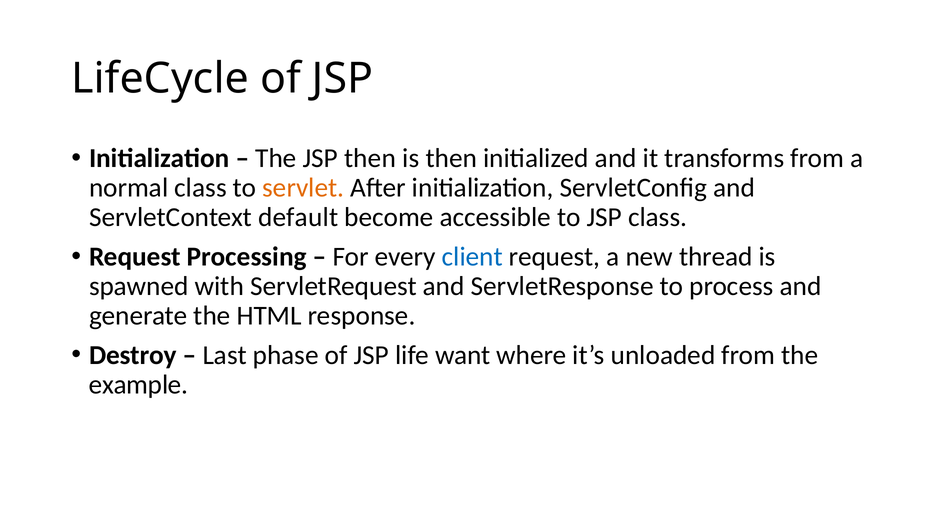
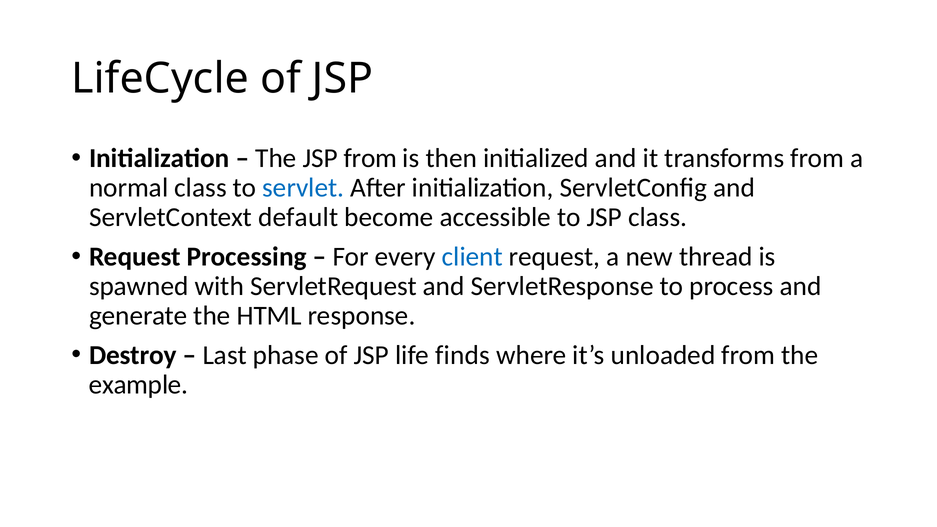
JSP then: then -> from (370, 158)
servlet colour: orange -> blue (303, 188)
want: want -> finds (462, 355)
